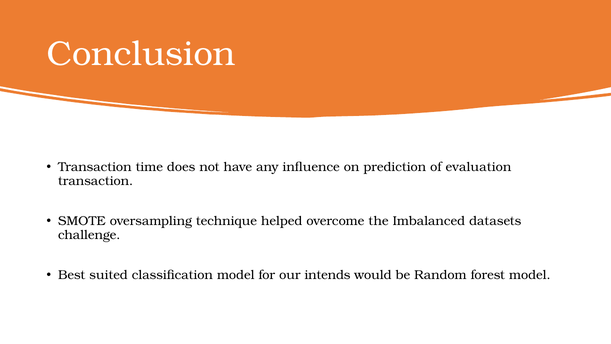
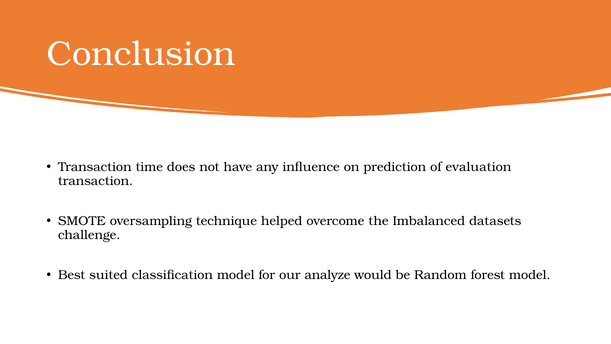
intends: intends -> analyze (327, 275)
